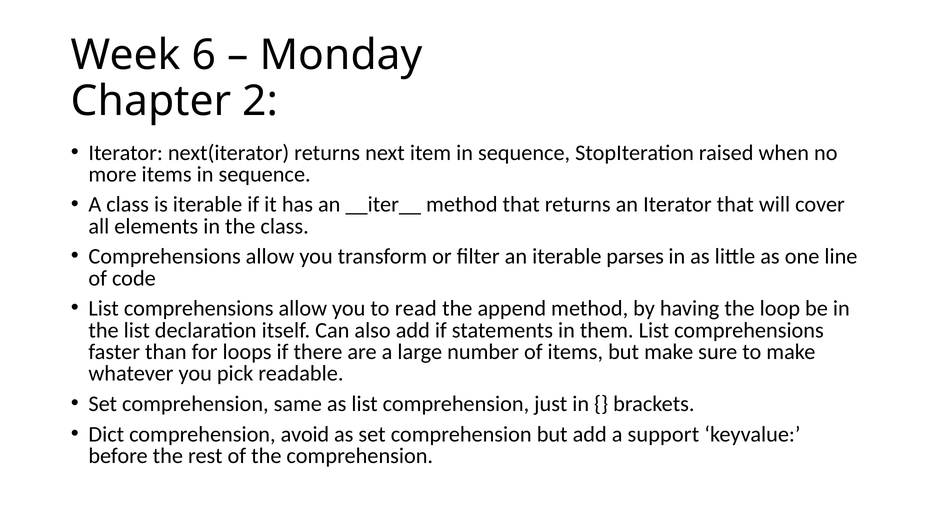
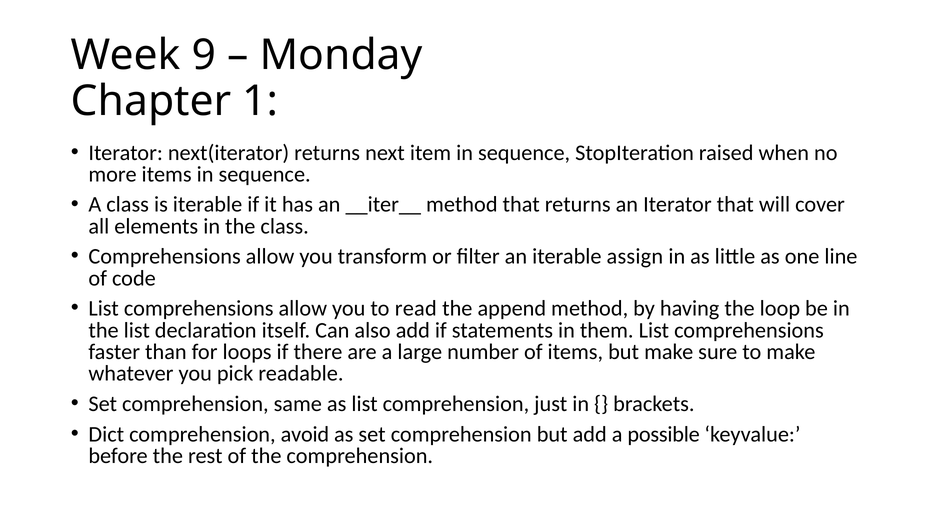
6: 6 -> 9 (204, 55)
2: 2 -> 1 (260, 101)
parses: parses -> assign (635, 257)
support: support -> possible (664, 435)
